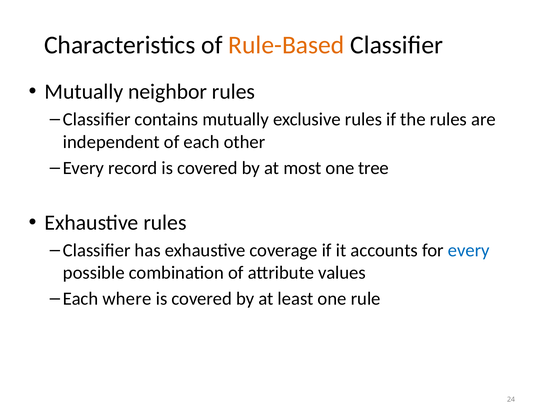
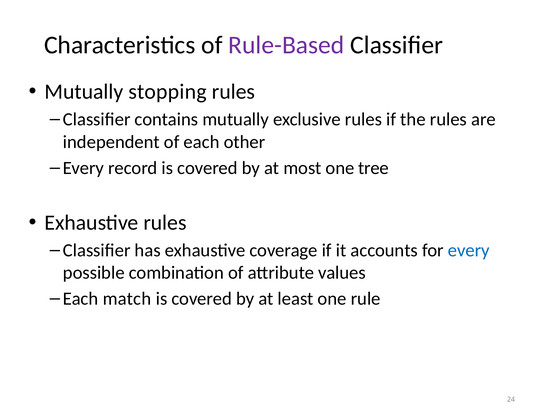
Rule-Based colour: orange -> purple (286, 45)
neighbor: neighbor -> stopping (167, 92)
where: where -> match (127, 299)
